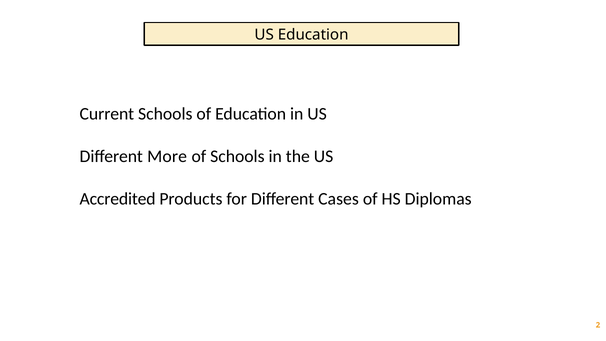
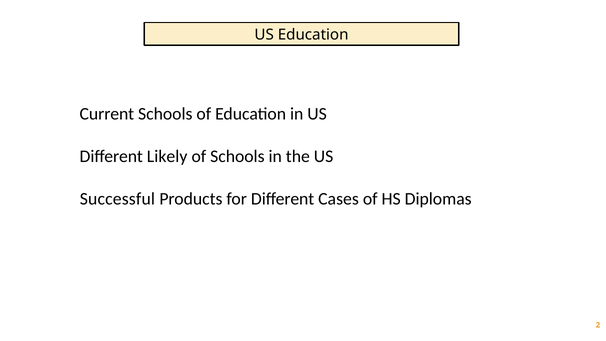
More: More -> Likely (167, 156)
Accredited: Accredited -> Successful (117, 199)
